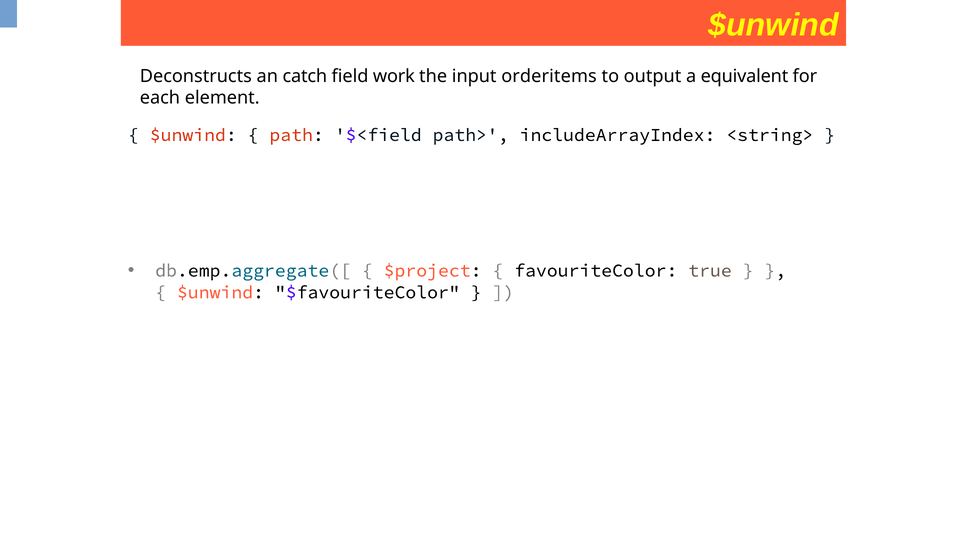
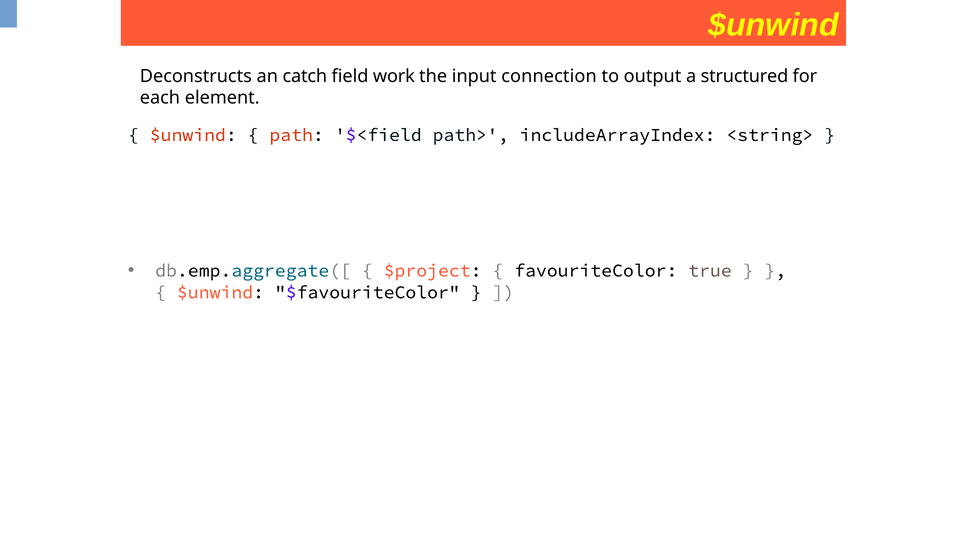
orderitems: orderitems -> connection (549, 76)
equivalent: equivalent -> structured (744, 76)
